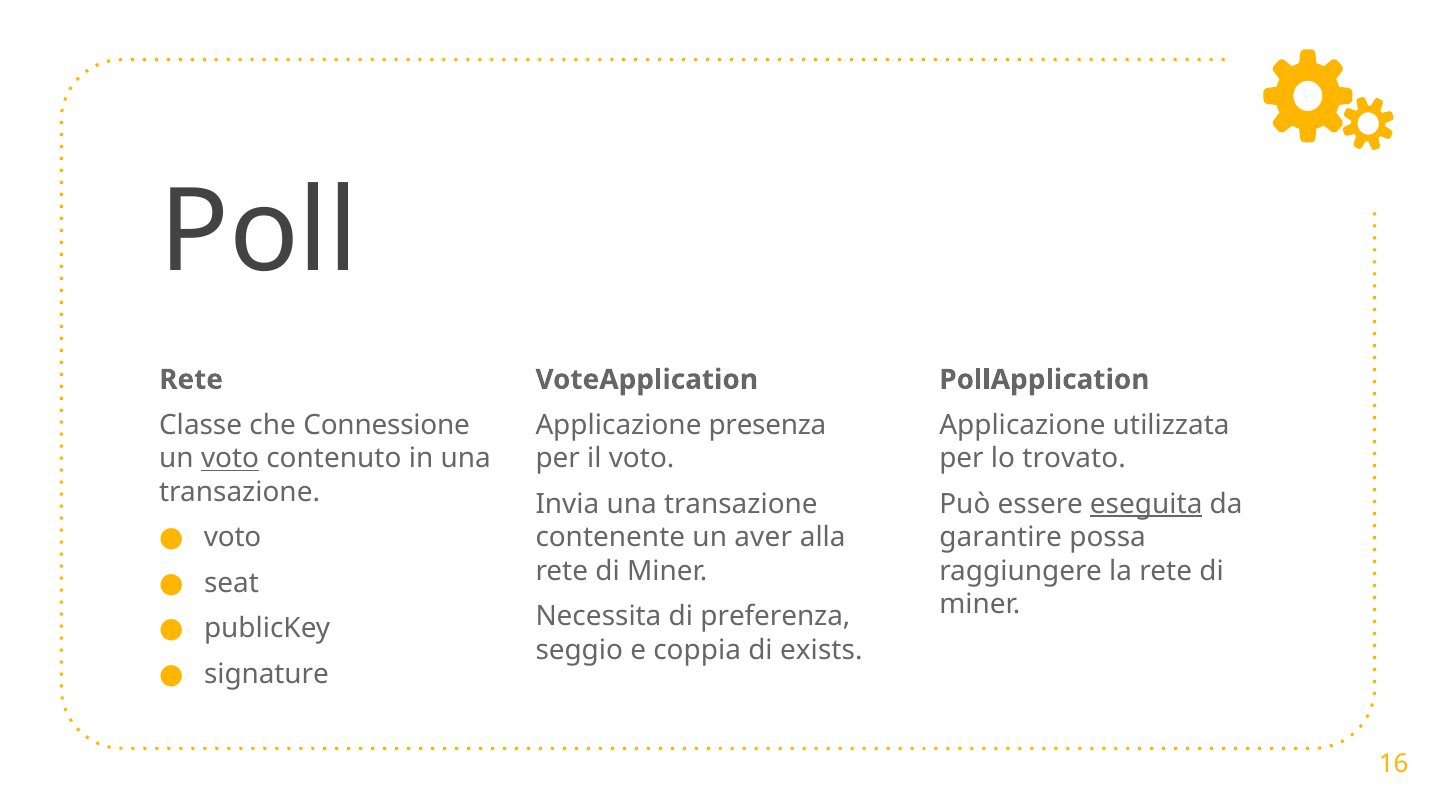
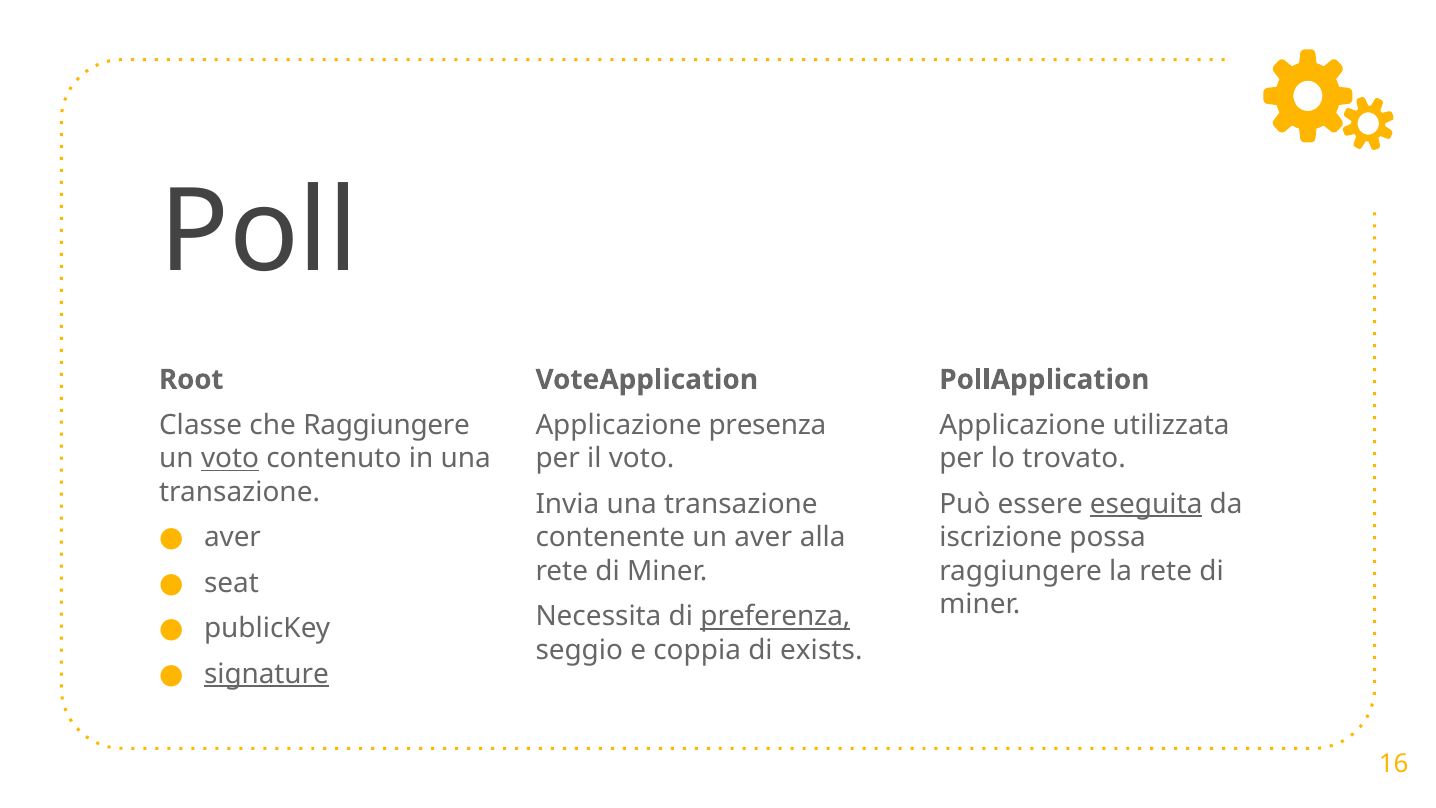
Rete: Rete -> Root (191, 379)
che Connessione: Connessione -> Raggiungere (387, 425)
voto: voto -> aver (233, 538)
garantire: garantire -> iscrizione (1001, 538)
preferenza underline: none -> present (775, 617)
signature underline: none -> present (266, 674)
